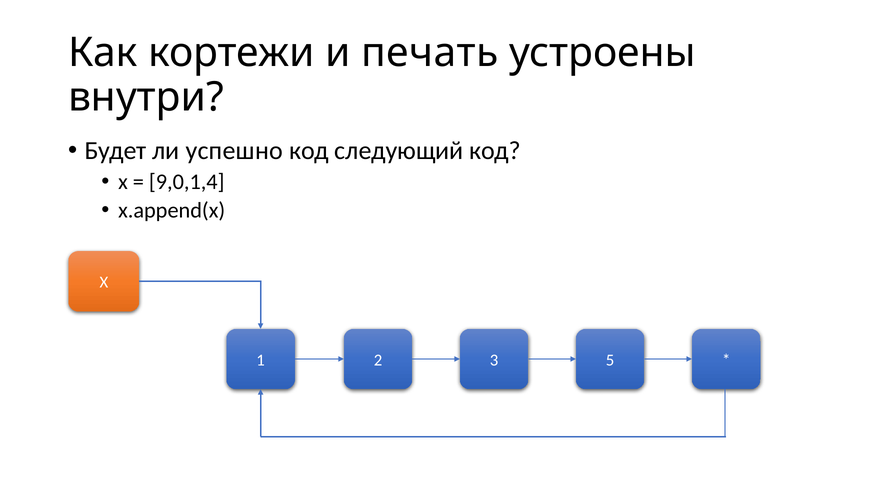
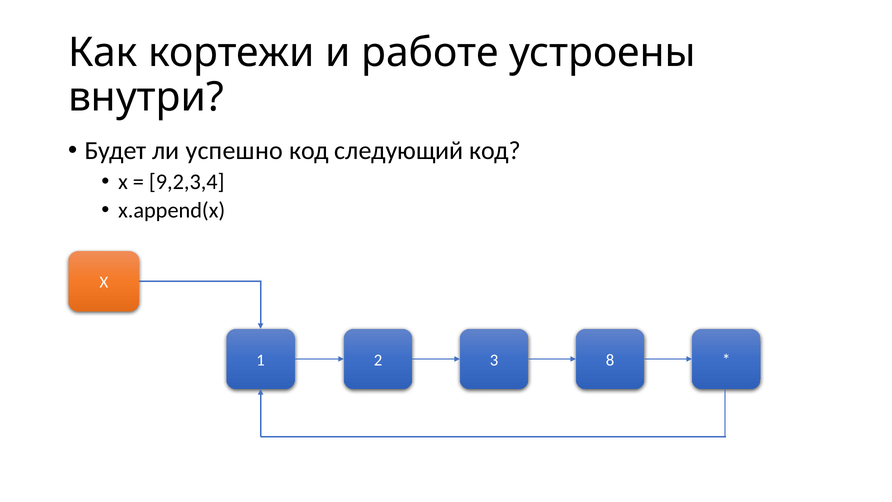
печать: печать -> работе (430, 53)
9,0,1,4: 9,0,1,4 -> 9,2,3,4 (187, 182)
5: 5 -> 8 (610, 360)
